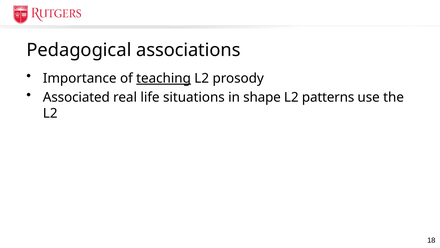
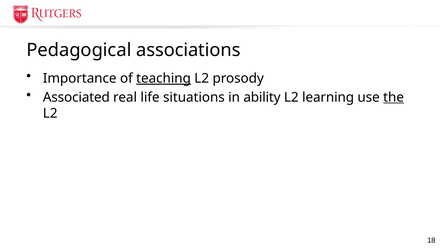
shape: shape -> ability (262, 97)
patterns: patterns -> learning (328, 97)
the underline: none -> present (394, 97)
